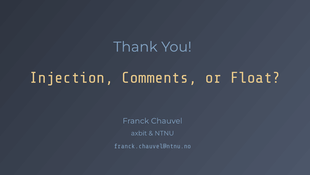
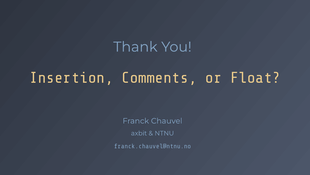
Injection: Injection -> Insertion (71, 78)
